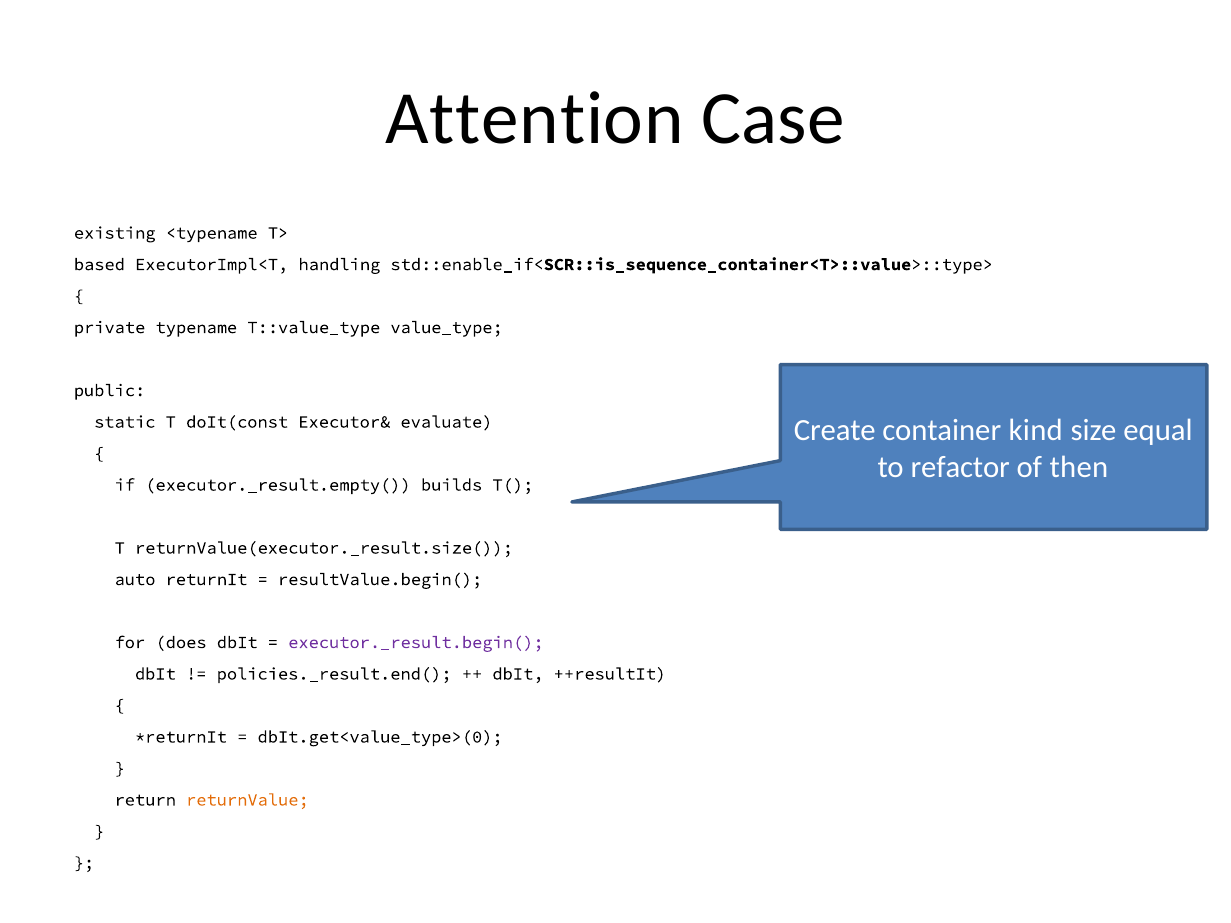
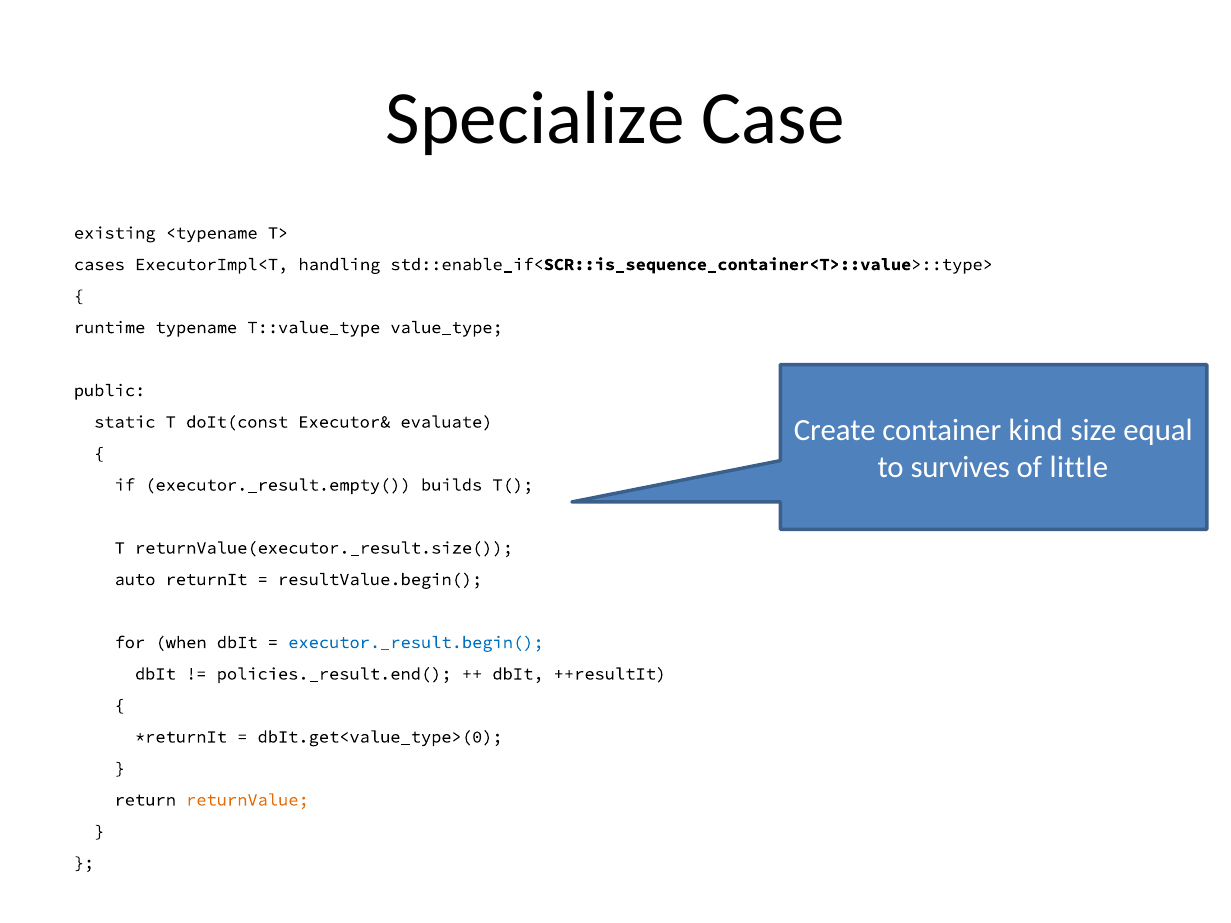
Attention: Attention -> Specialize (535, 119)
based: based -> cases (99, 265)
private: private -> runtime (110, 328)
refactor: refactor -> survives (960, 468)
then: then -> little (1079, 468)
does: does -> when (181, 643)
executor._result.begin( colour: purple -> blue (416, 643)
